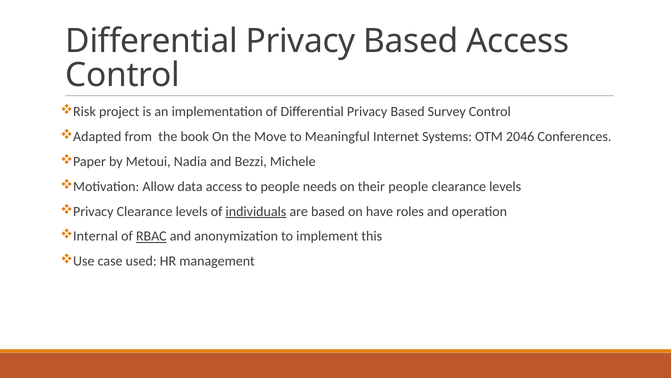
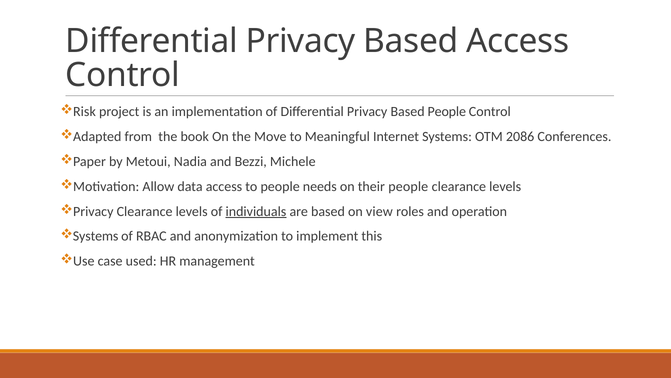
Based Survey: Survey -> People (447, 112)
2046: 2046 -> 2086 (520, 136)
have: have -> view (379, 211)
Internal: Internal -> Systems (96, 236)
RBAC underline: present -> none (151, 236)
